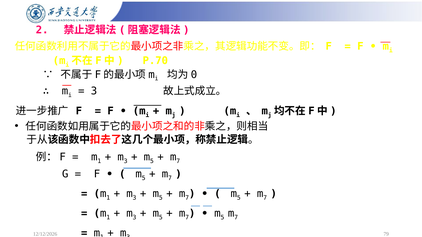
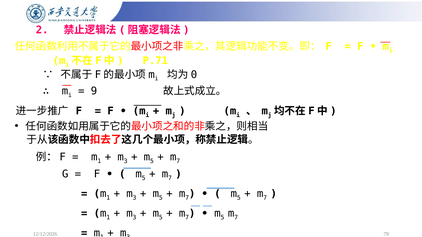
P.70: P.70 -> P.71 (155, 61)
3: 3 -> 9 (94, 91)
